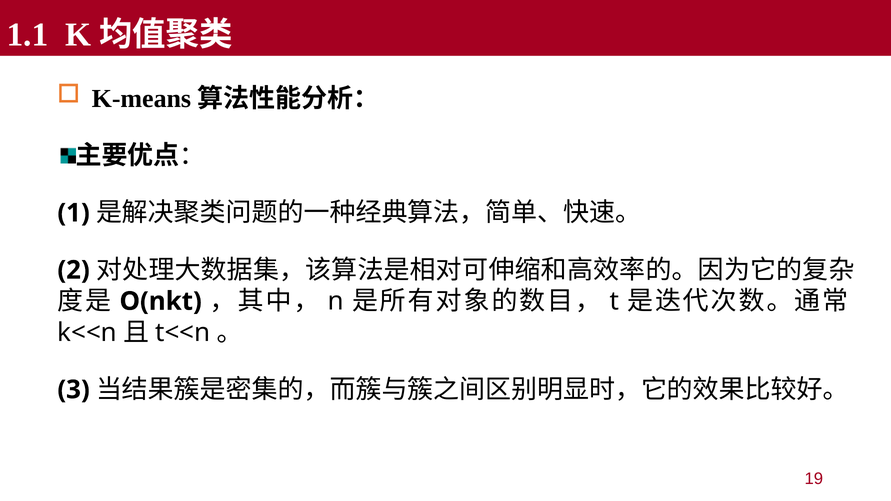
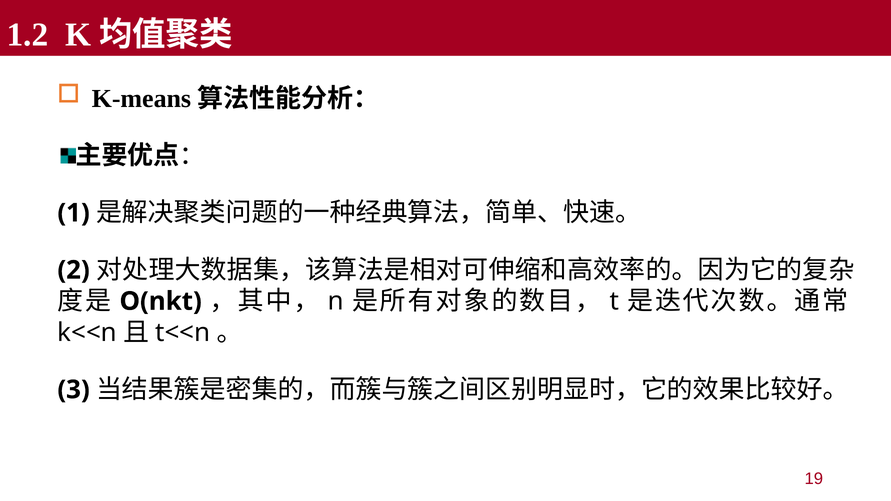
1.1: 1.1 -> 1.2 (27, 35)
